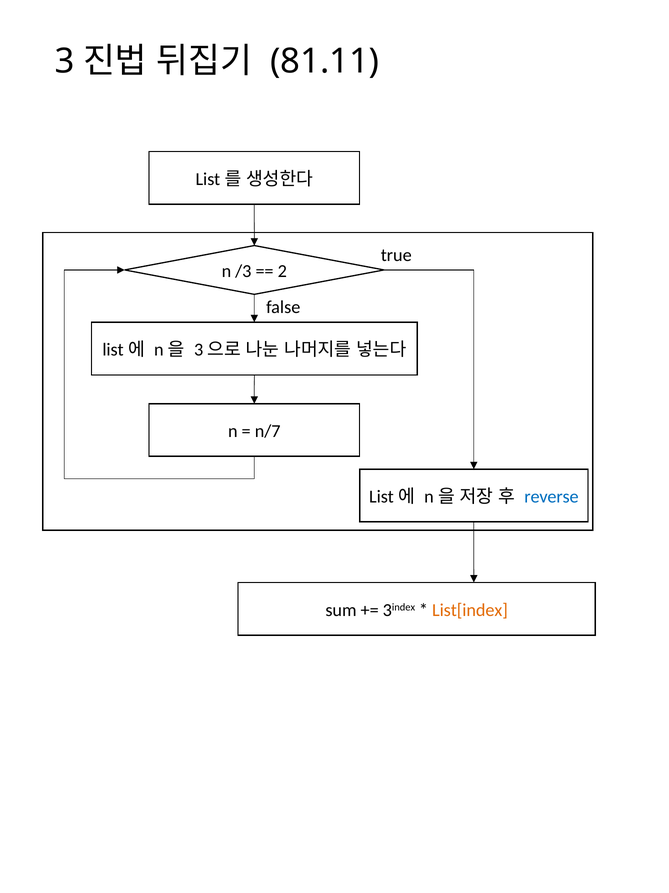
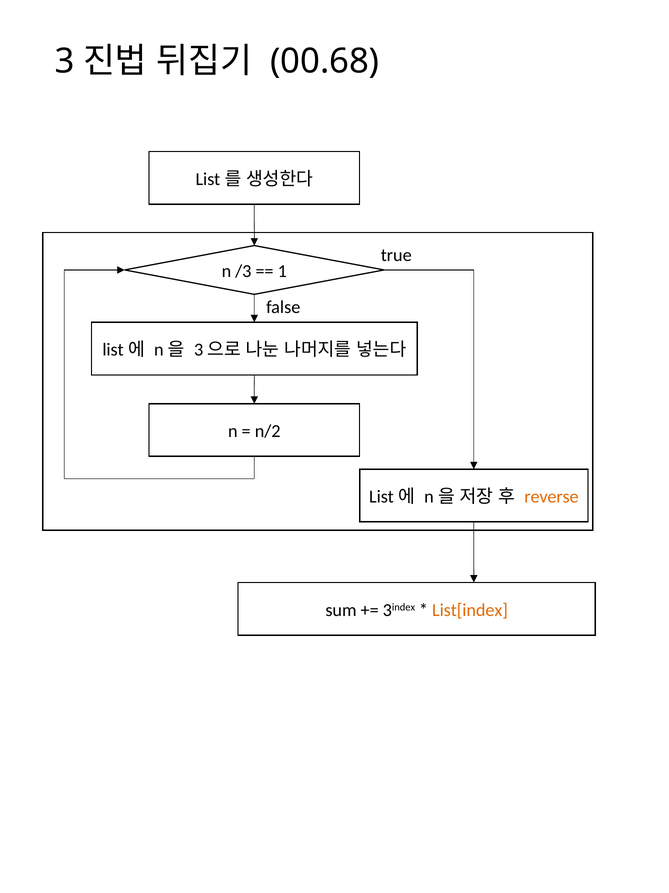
81.11: 81.11 -> 00.68 (325, 61)
2: 2 -> 1 (282, 271)
n/7: n/7 -> n/2 (268, 431)
reverse colour: blue -> orange (551, 496)
